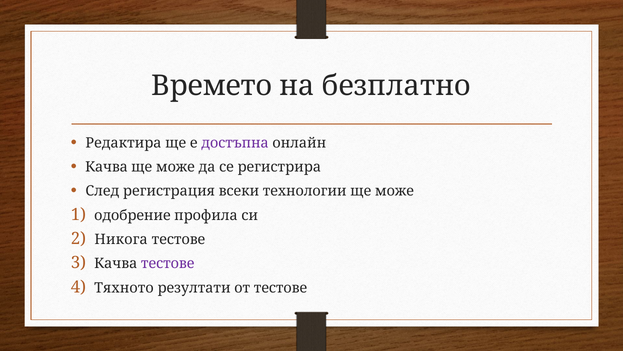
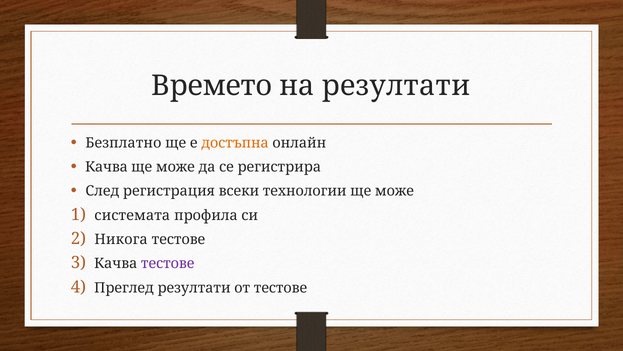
на безплатно: безплатно -> резултати (396, 85)
Редактира: Редактира -> Безплатно (123, 143)
достъпна colour: purple -> orange (235, 143)
одобрение: одобрение -> системата (132, 215)
Тяхното: Тяхното -> Преглед (124, 287)
